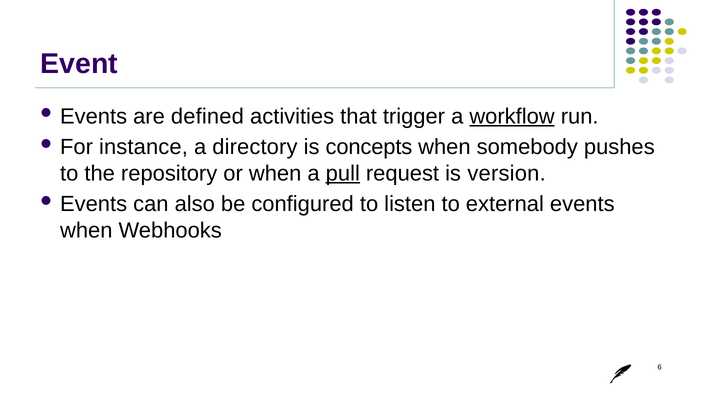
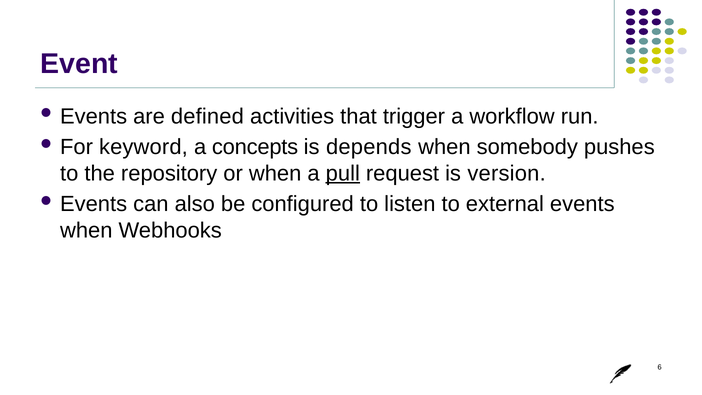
workflow underline: present -> none (512, 116)
instance: instance -> keyword (143, 147)
directory: directory -> concepts (255, 147)
concepts: concepts -> depends (369, 147)
